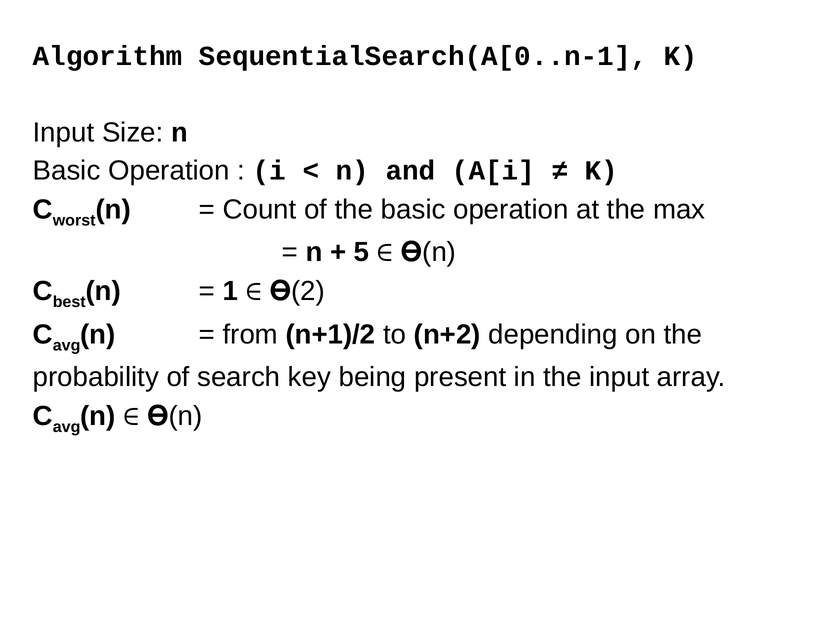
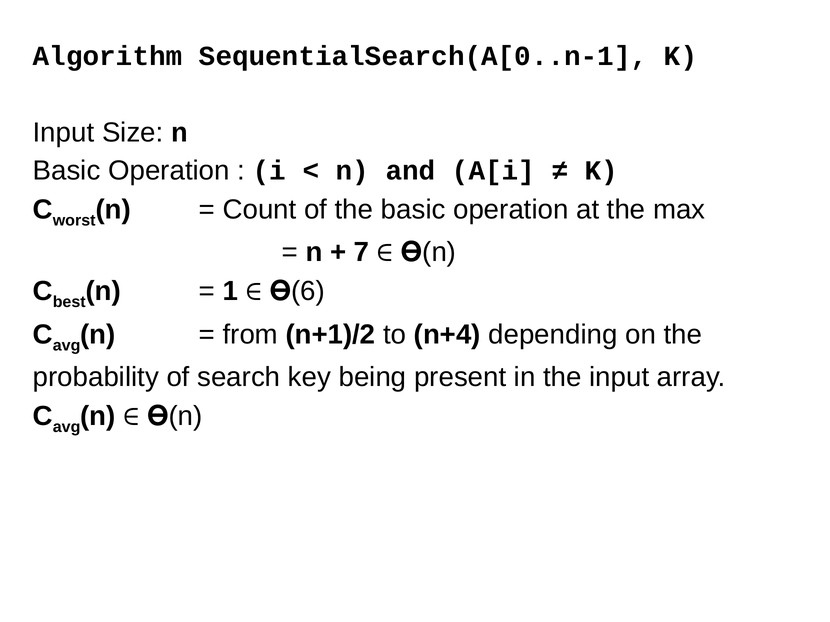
5: 5 -> 7 (362, 253)
2: 2 -> 6 (308, 291)
n+2: n+2 -> n+4 (447, 335)
